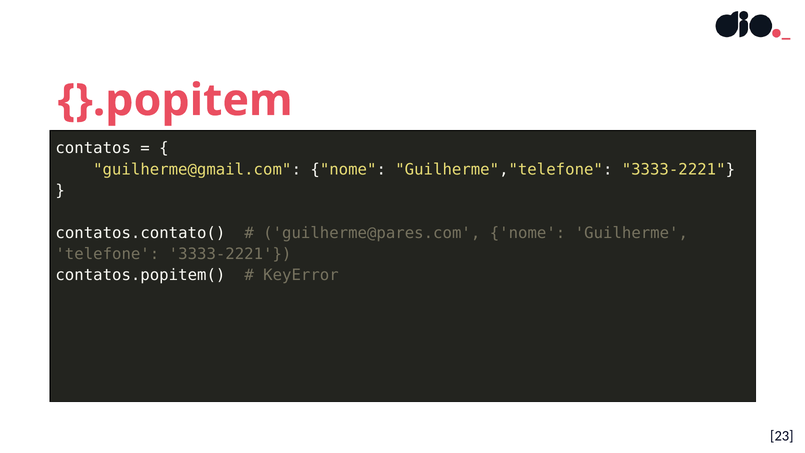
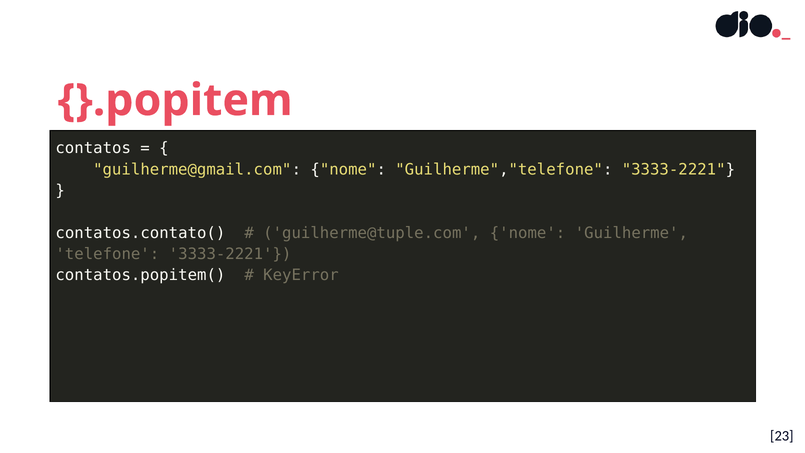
guilherme@pares.com: guilherme@pares.com -> guilherme@tuple.com (372, 233)
